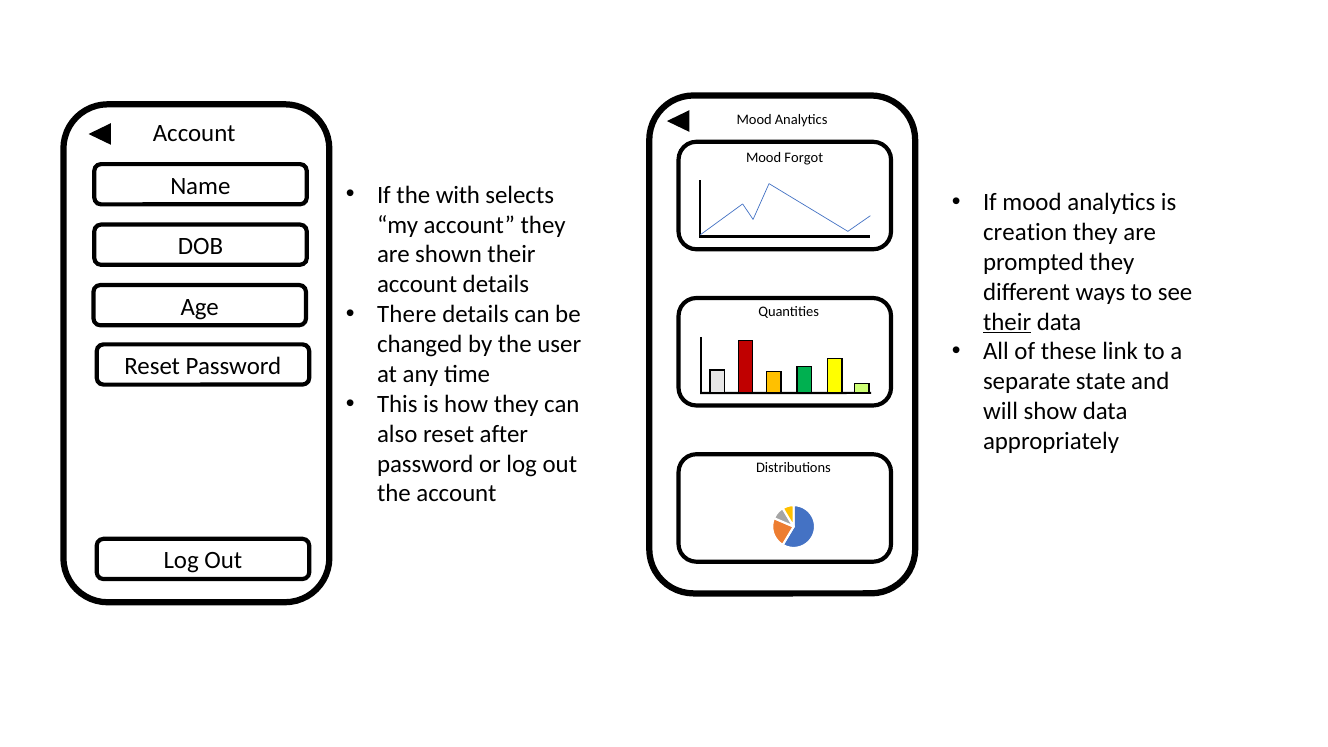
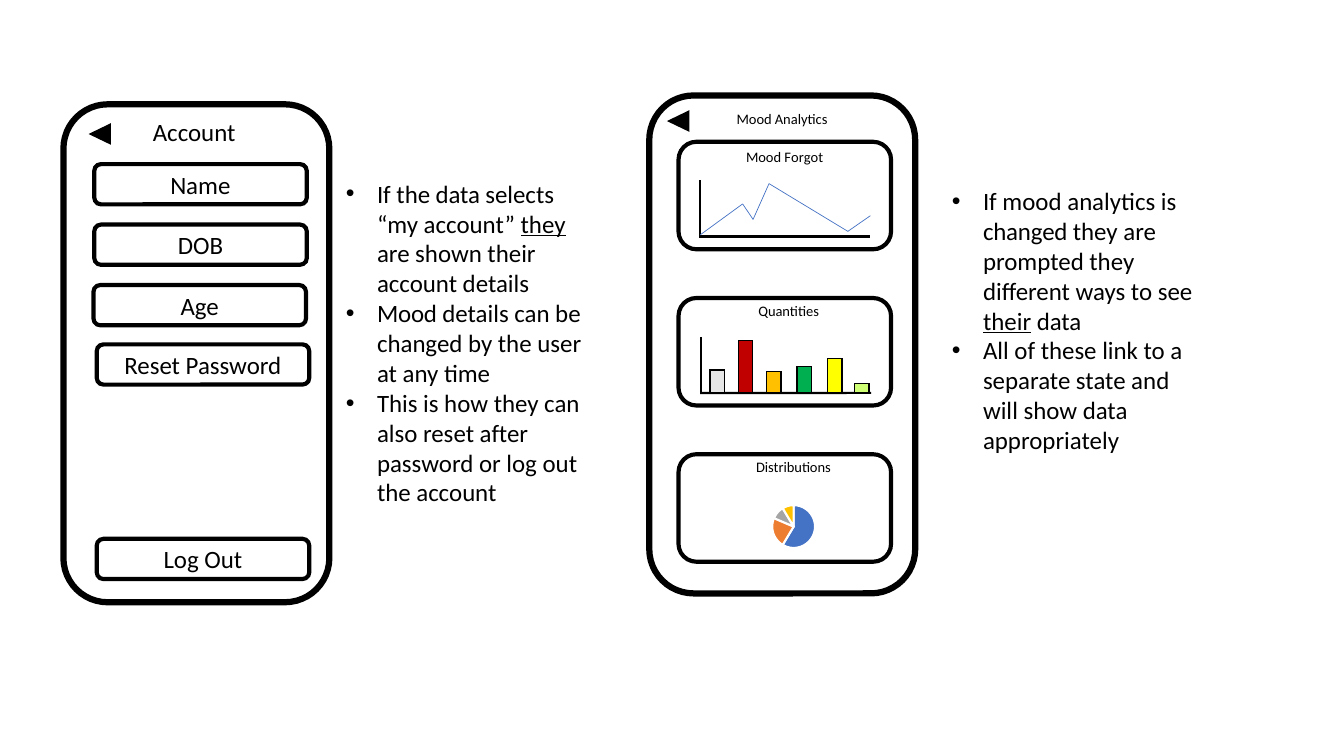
the with: with -> data (458, 195)
they underline: none -> present (543, 225)
creation: creation -> changed (1025, 232)
There: There -> Mood (407, 314)
